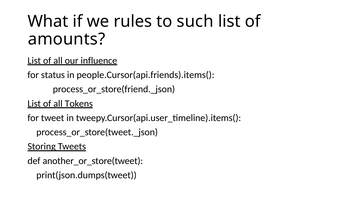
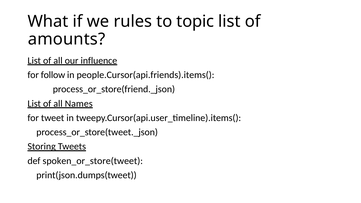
such: such -> topic (195, 21)
status: status -> follow (53, 75)
Tokens: Tokens -> Names (79, 104)
another_or_store(tweet: another_or_store(tweet -> spoken_or_store(tweet (93, 161)
